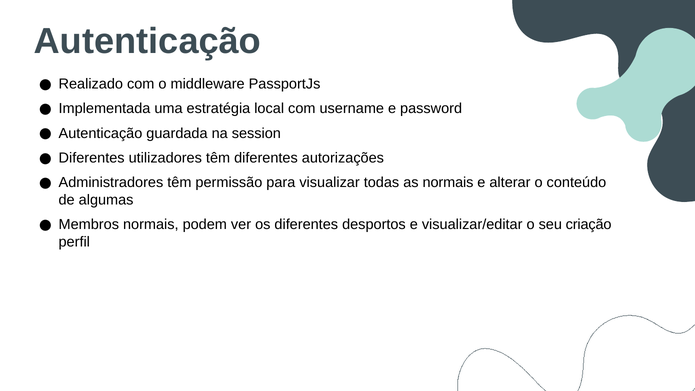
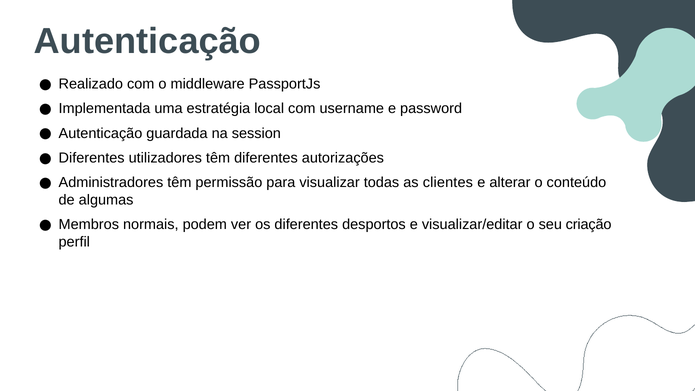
as normais: normais -> clientes (448, 183)
